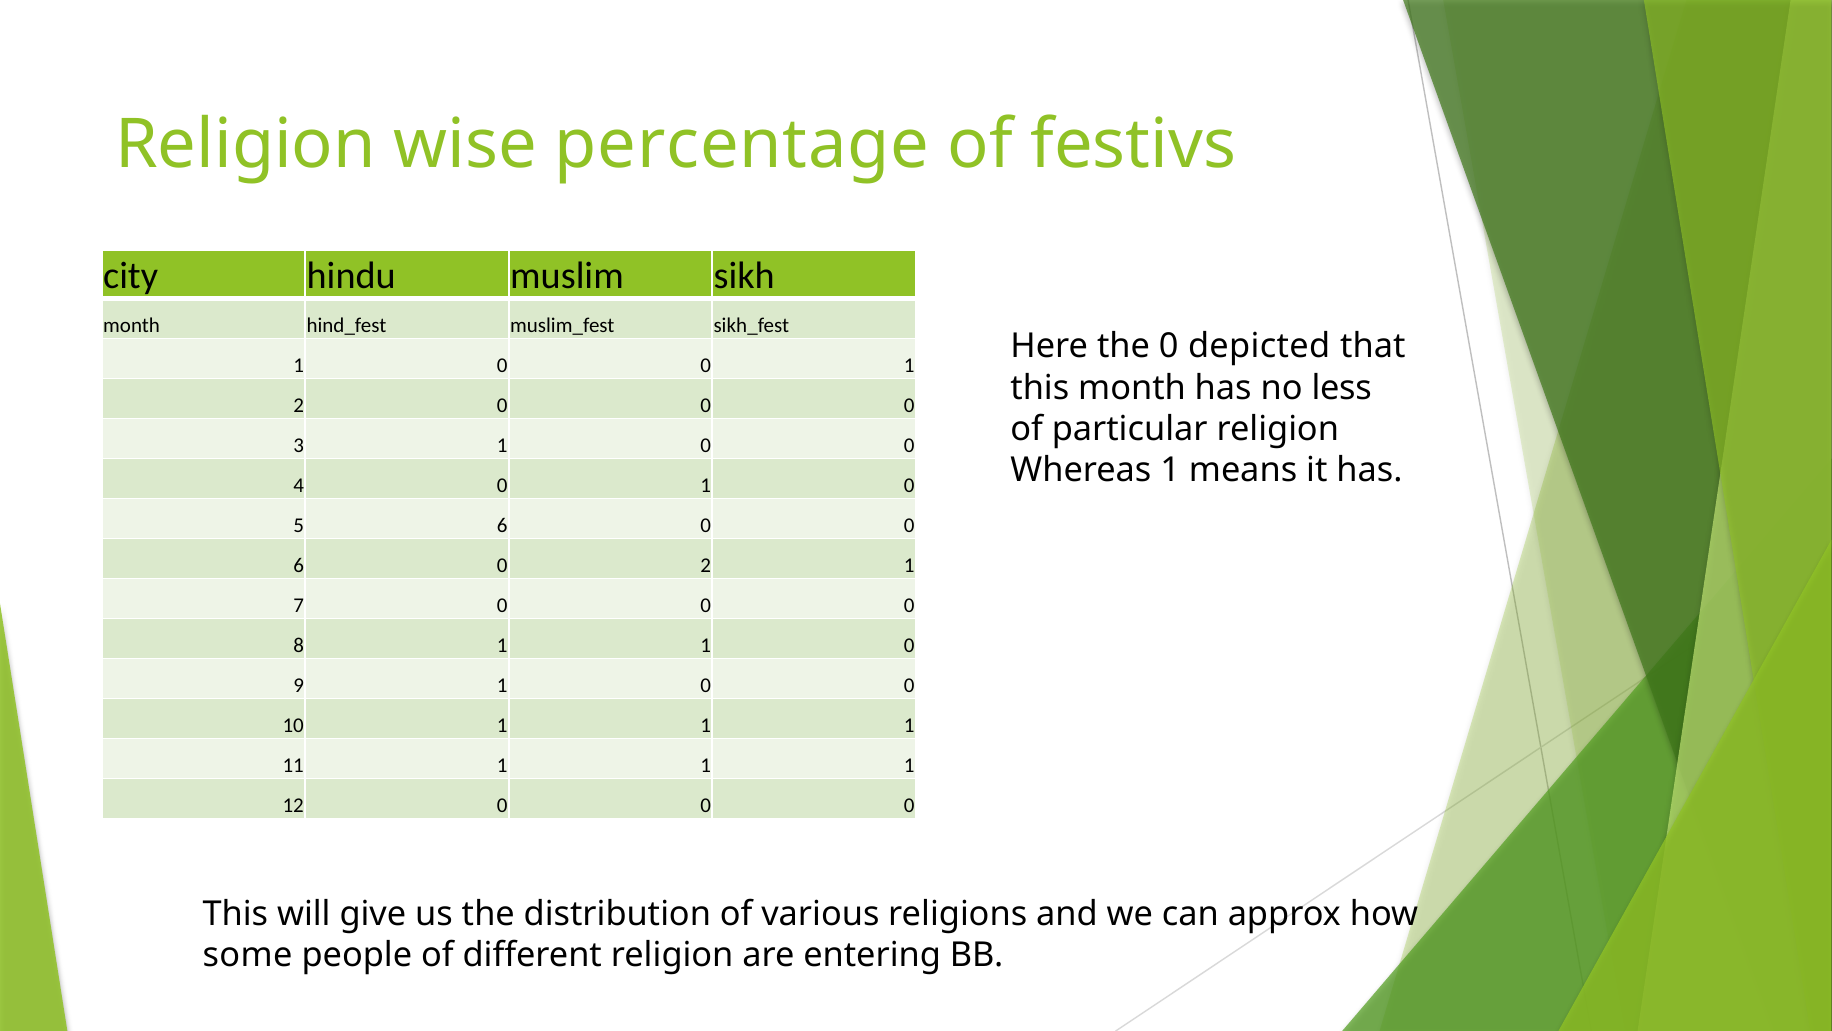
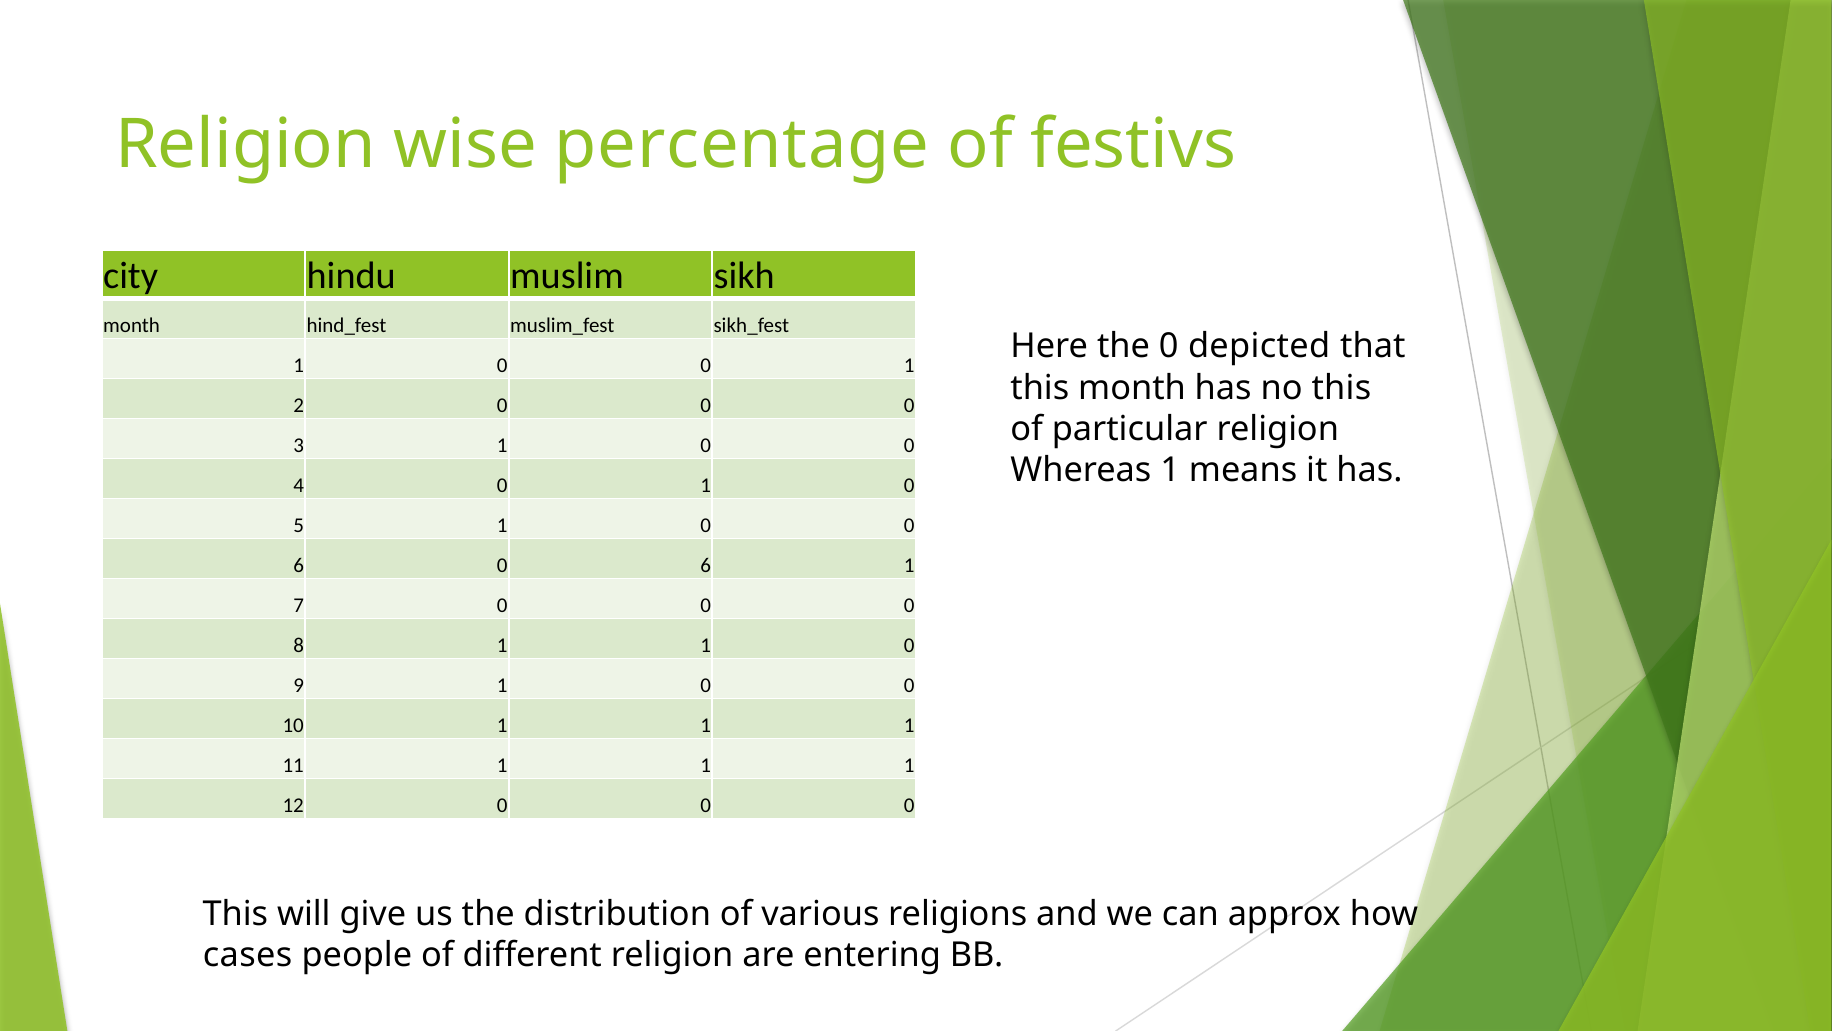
no less: less -> this (1341, 387)
5 6: 6 -> 1 (502, 526)
6 0 2: 2 -> 6 (706, 566)
some: some -> cases (248, 955)
